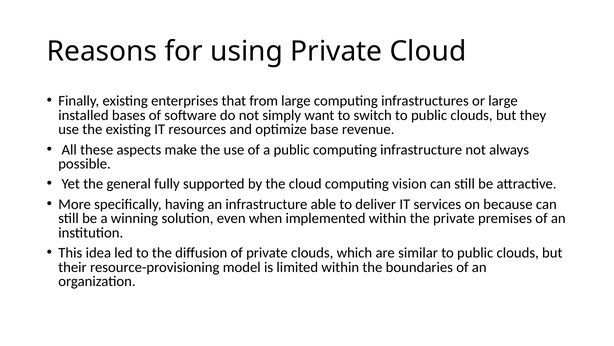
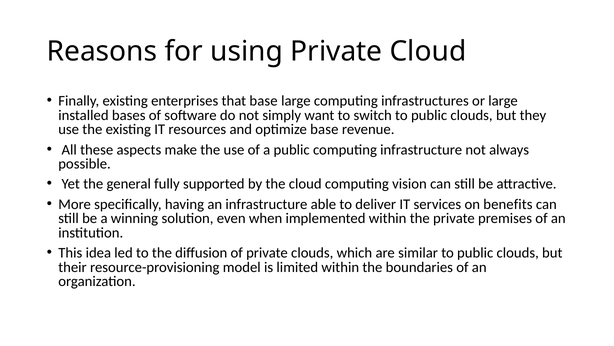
that from: from -> base (264, 101)
because: because -> benefits (508, 204)
